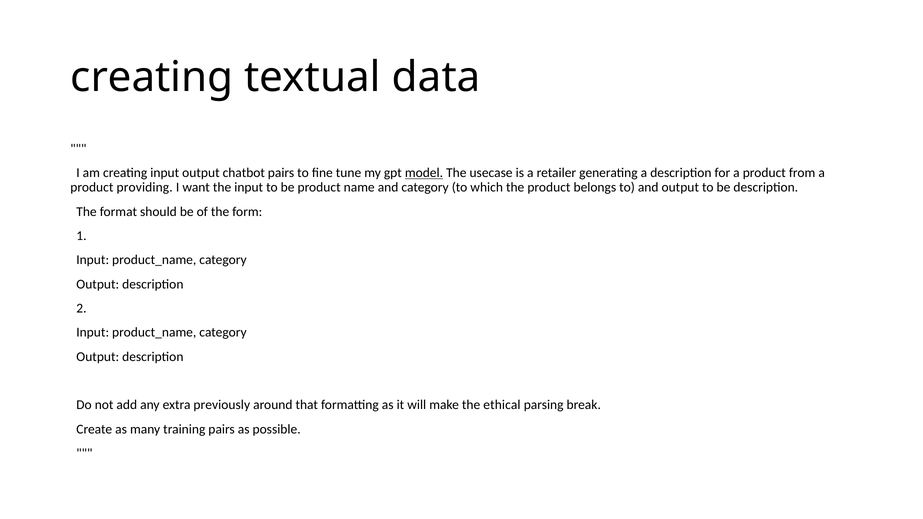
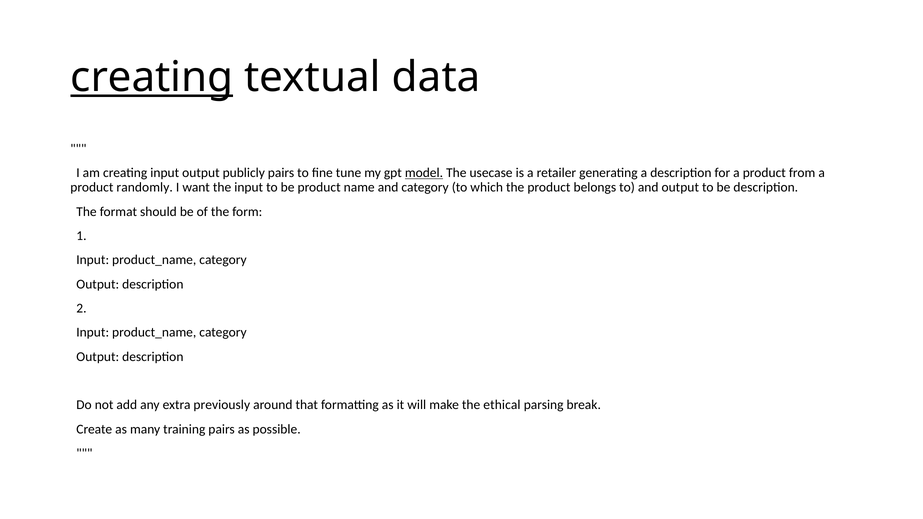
creating underline: none -> present (152, 78)
chatbot: chatbot -> publicly (244, 173)
providing: providing -> randomly (145, 188)
